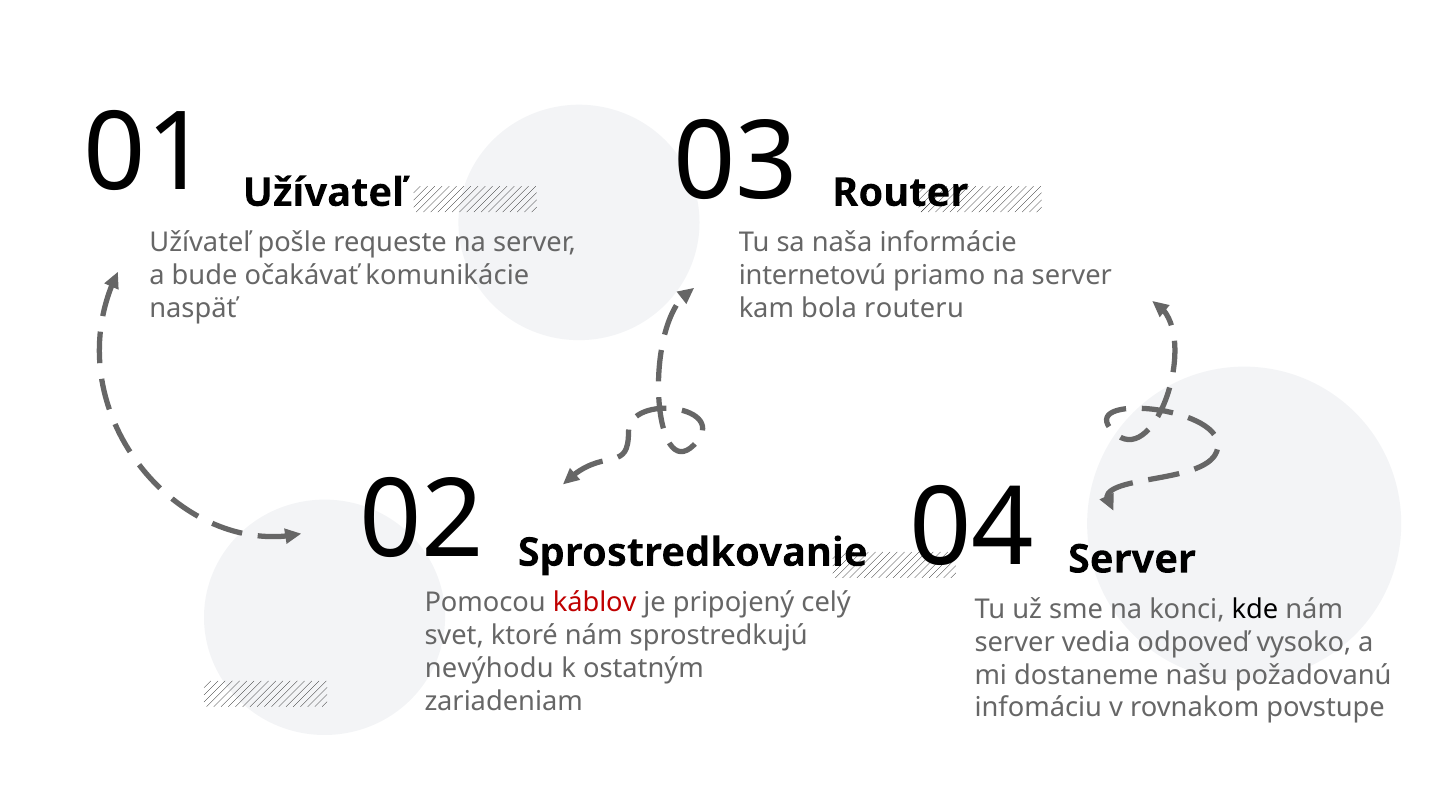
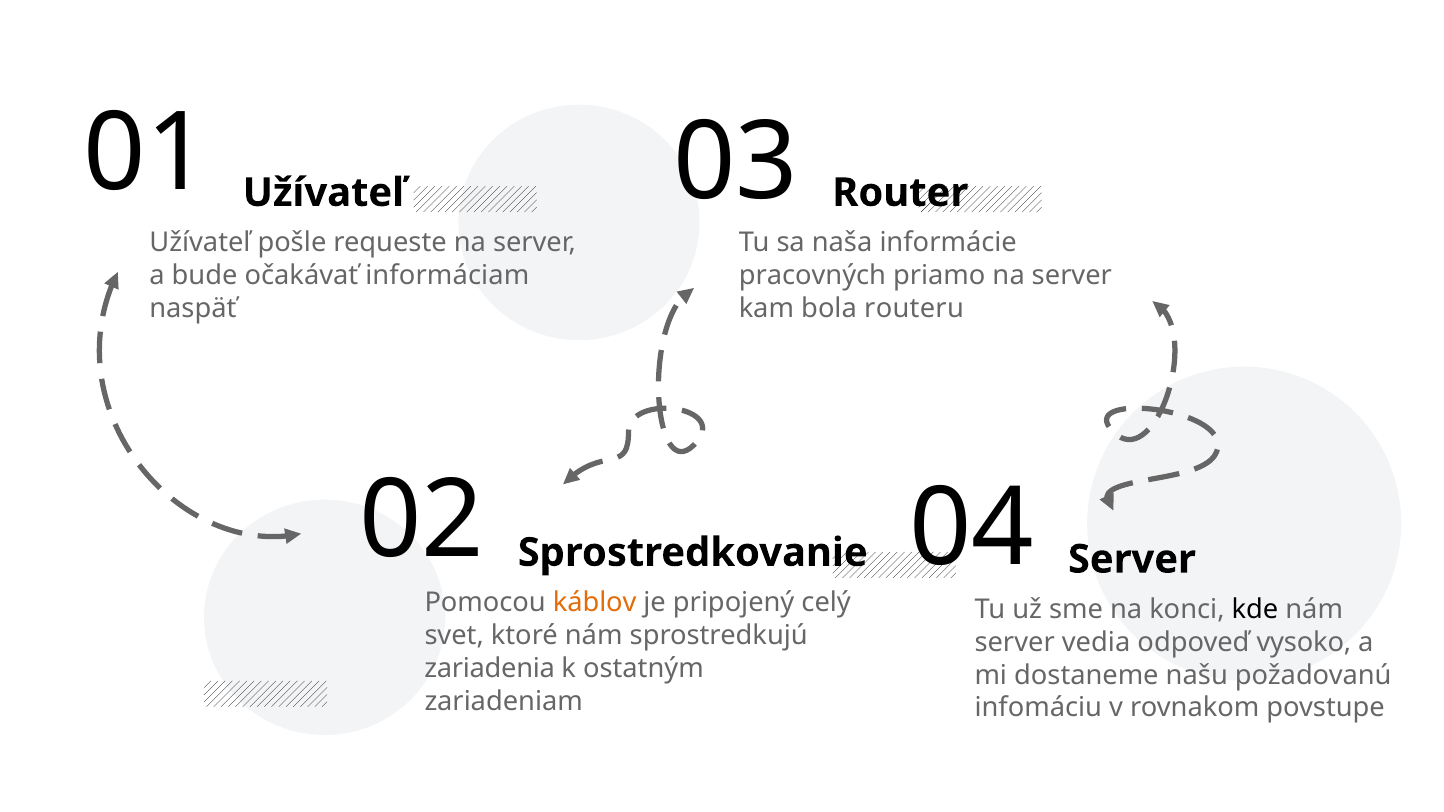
komunikácie: komunikácie -> informáciam (447, 276)
internetovú: internetovú -> pracovných (812, 276)
káblov colour: red -> orange (595, 603)
nevýhodu: nevýhodu -> zariadenia (490, 669)
